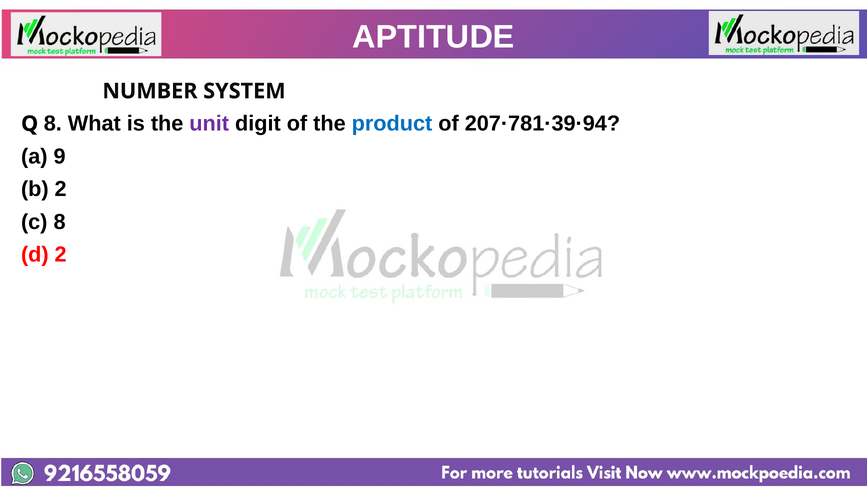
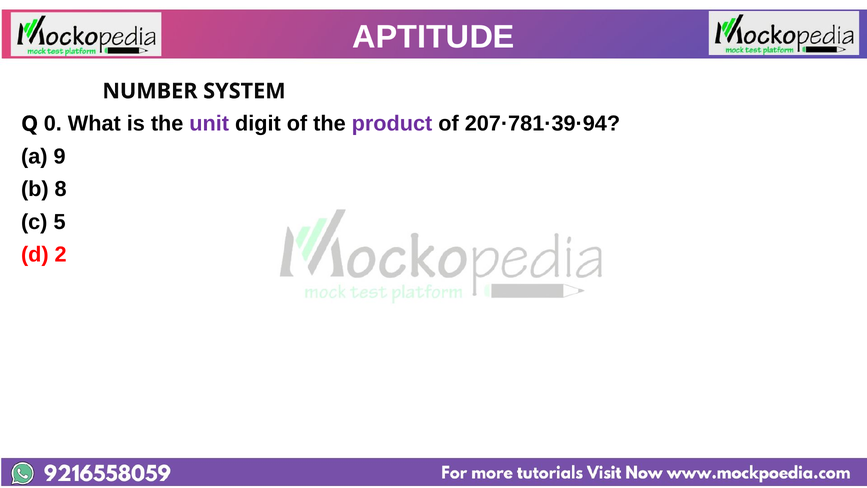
Q 8: 8 -> 0 (53, 124)
product colour: blue -> purple (392, 124)
b 2: 2 -> 8 (61, 189)
c 8: 8 -> 5 (60, 222)
